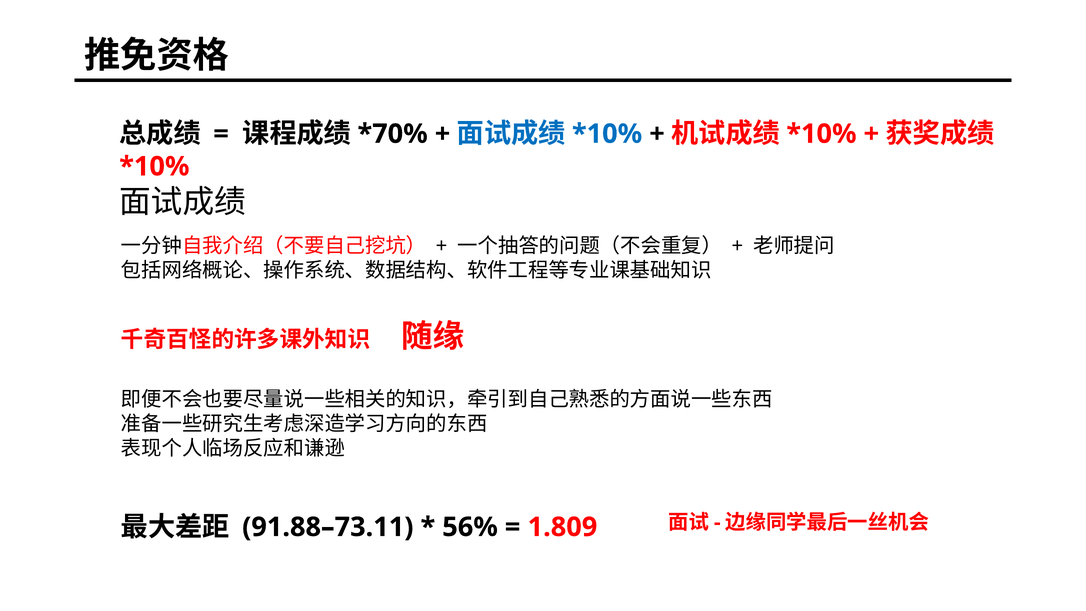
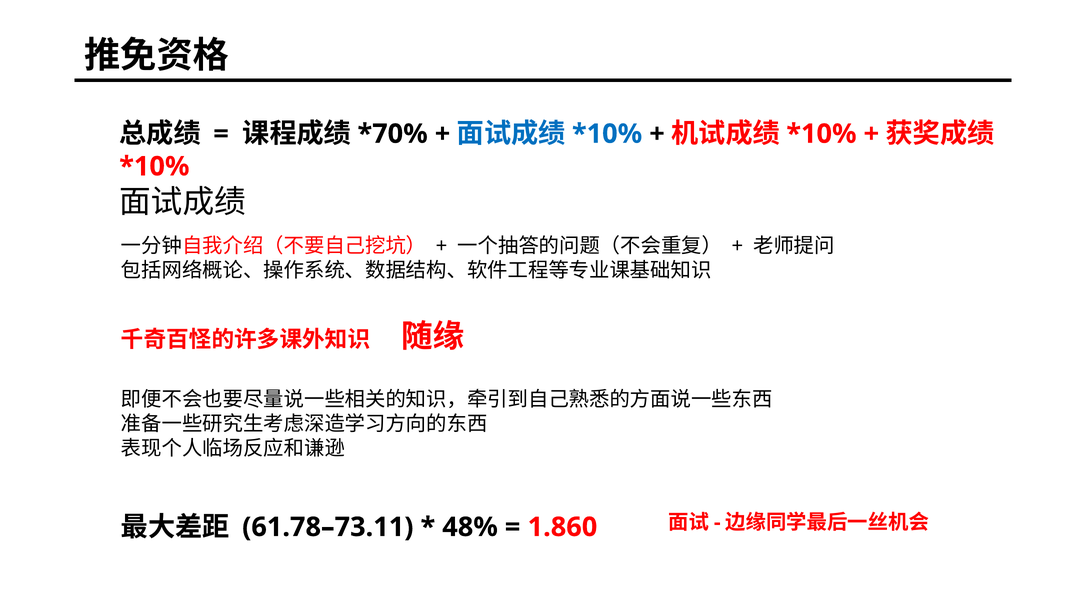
91.88–73.11: 91.88–73.11 -> 61.78–73.11 (328, 527)
56%: 56% -> 48% (470, 527)
1.809: 1.809 -> 1.860 (562, 527)
